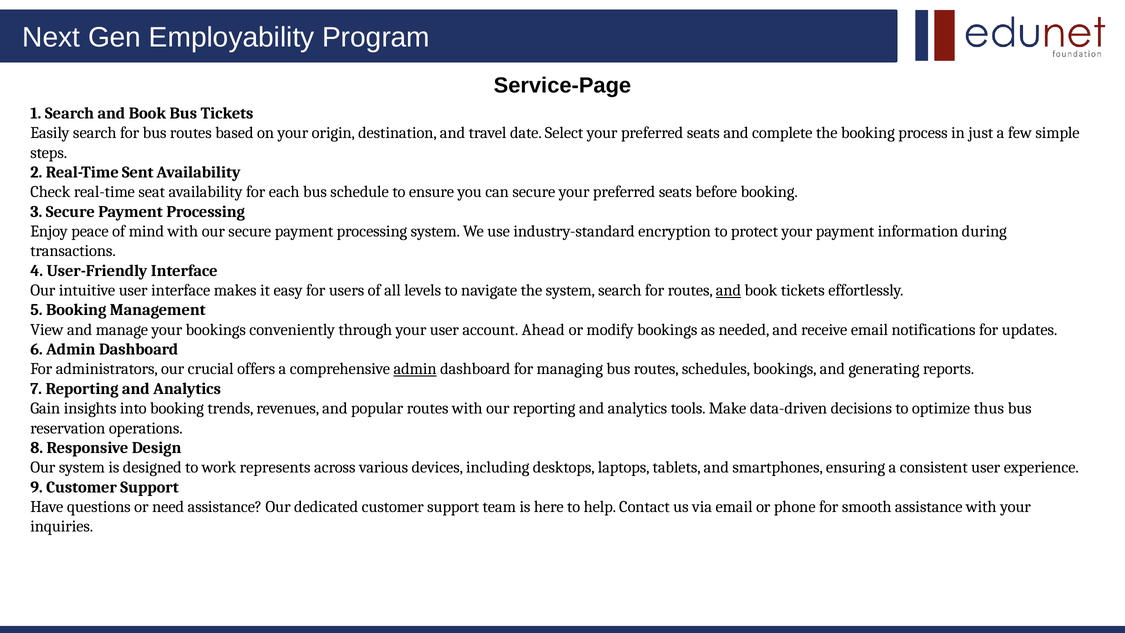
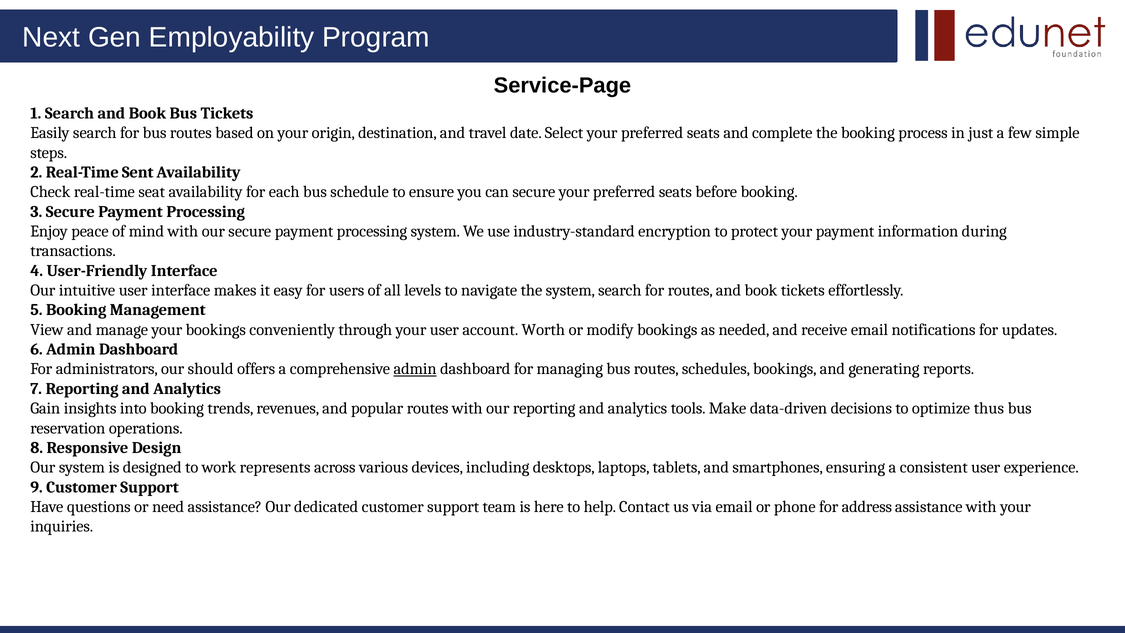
and underline: present -> none (728, 290)
Ahead: Ahead -> Worth (543, 330)
crucial: crucial -> should (211, 369)
smooth: smooth -> address (867, 507)
